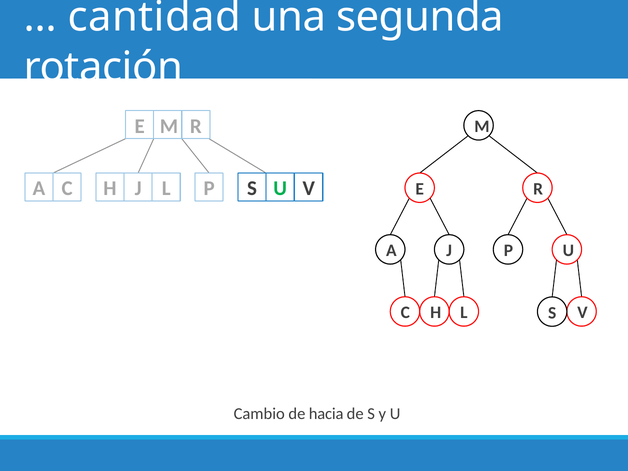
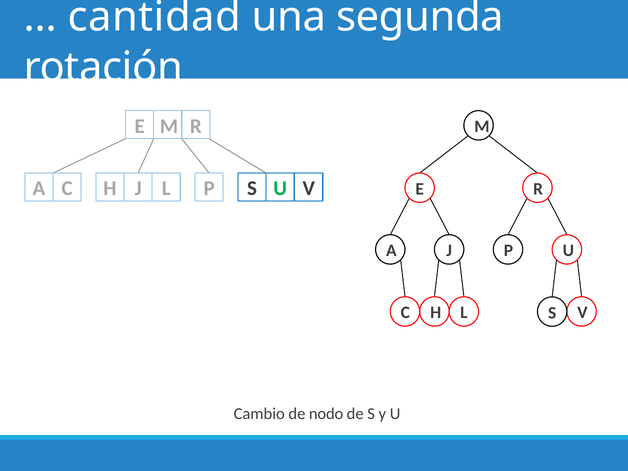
hacia: hacia -> nodo (326, 414)
